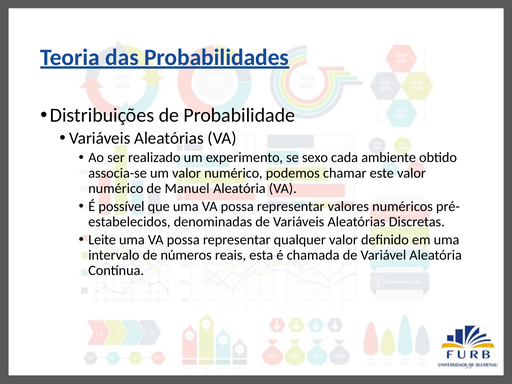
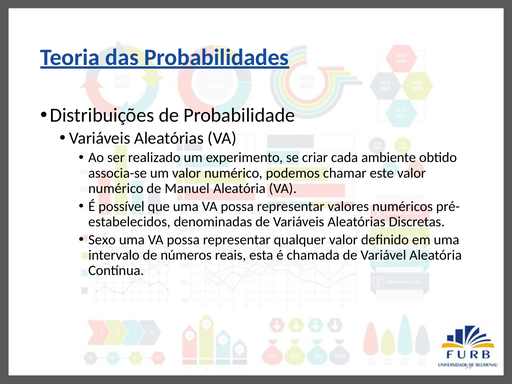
sexo: sexo -> criar (315, 158)
Leite: Leite -> Sexo (102, 240)
